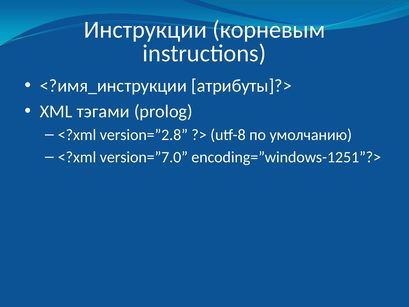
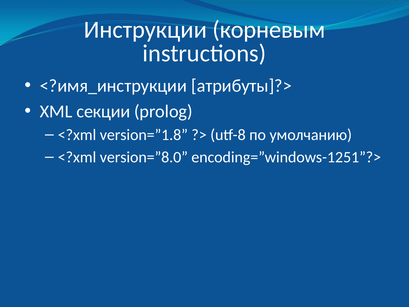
тэгами: тэгами -> секции (103, 111)
version=”2.8: version=”2.8 -> version=”1.8 (144, 135)
version=”7.0: version=”7.0 -> version=”8.0 (144, 157)
